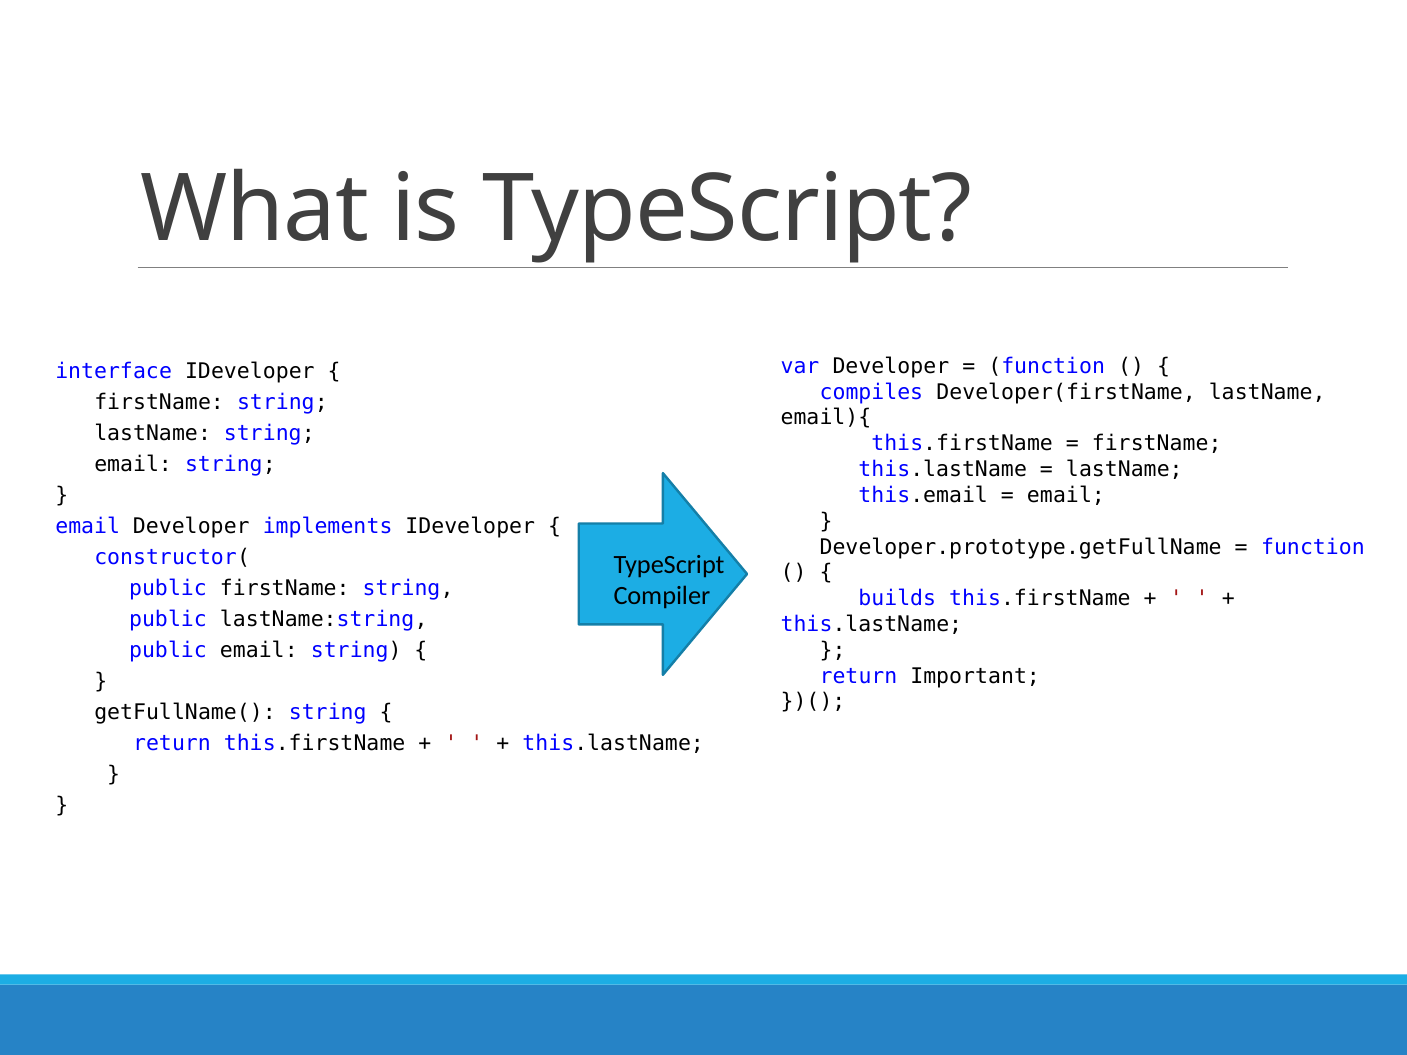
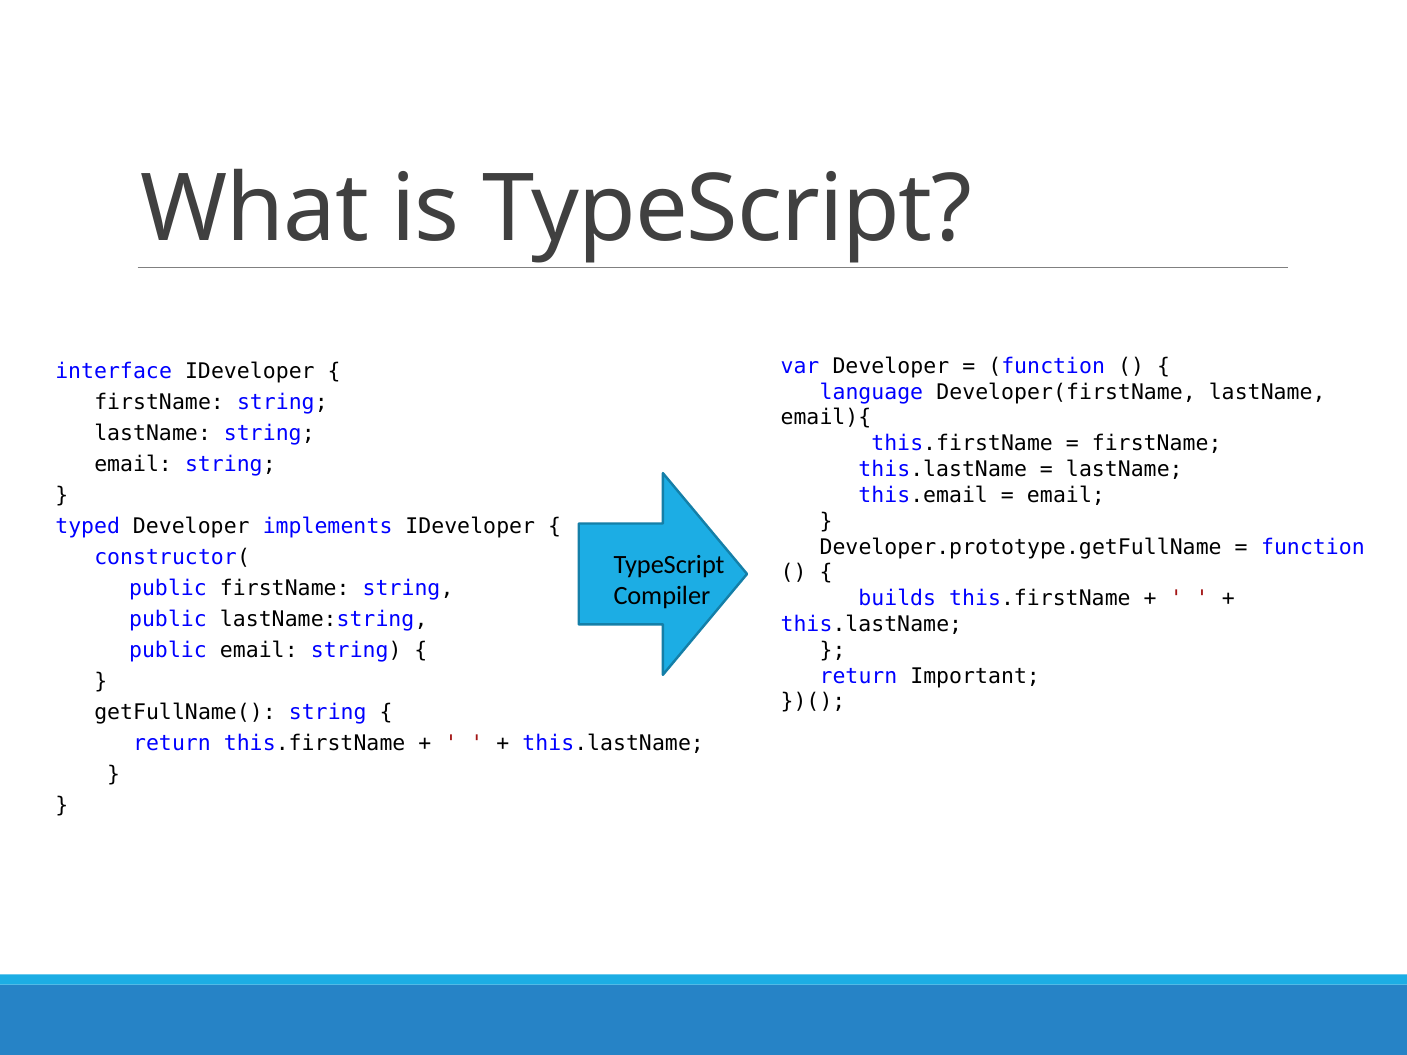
compiles: compiles -> language (871, 392)
email: email -> typed (88, 527)
